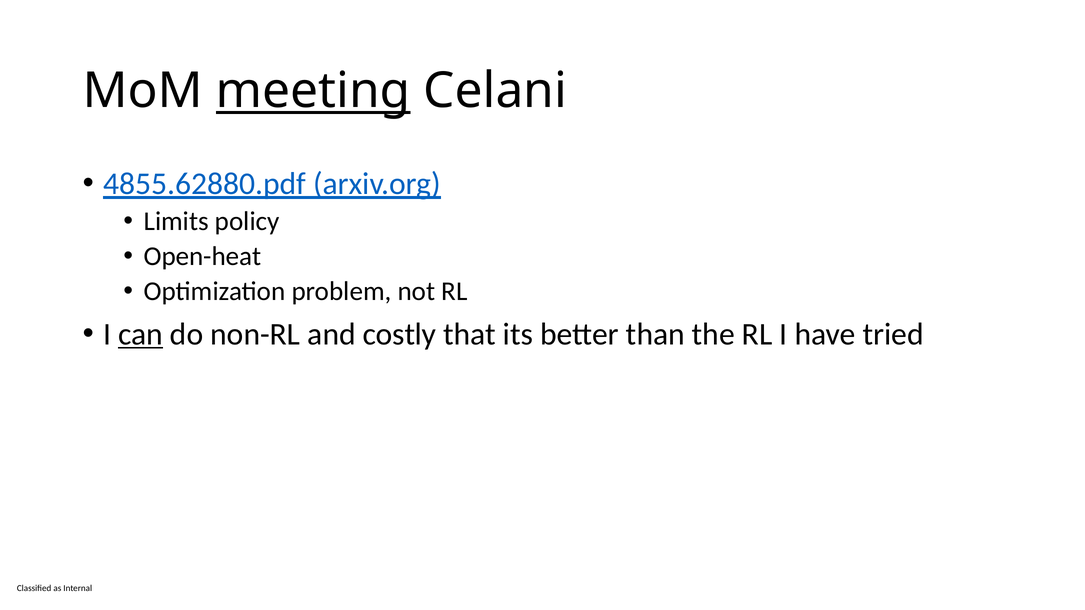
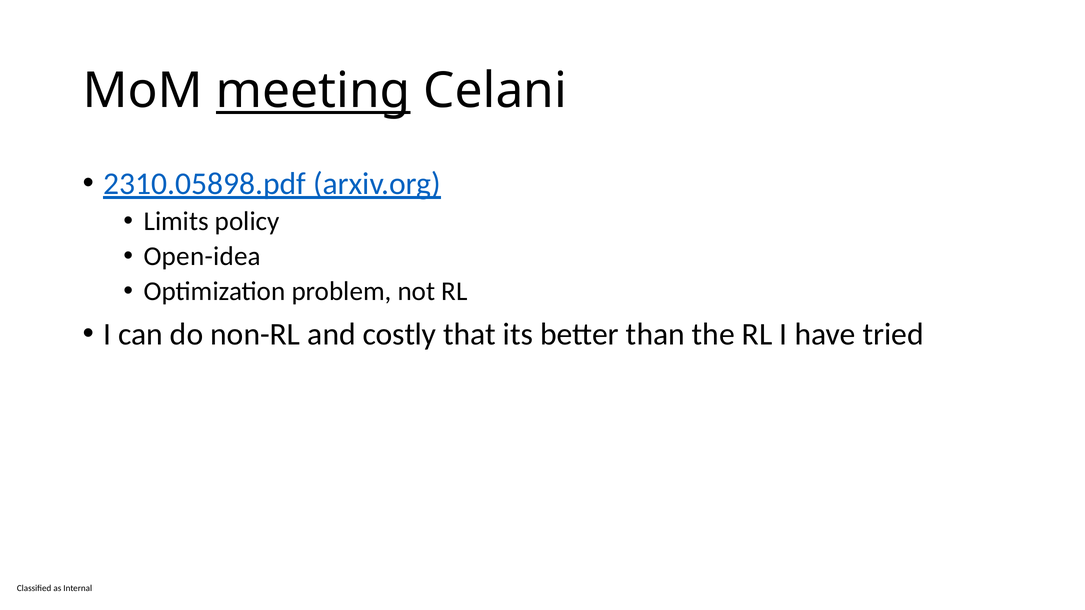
4855.62880.pdf: 4855.62880.pdf -> 2310.05898.pdf (204, 184)
Open-heat: Open-heat -> Open-idea (202, 256)
can underline: present -> none (141, 334)
